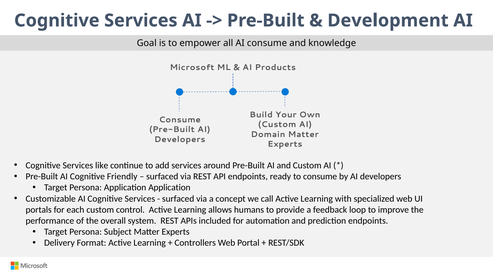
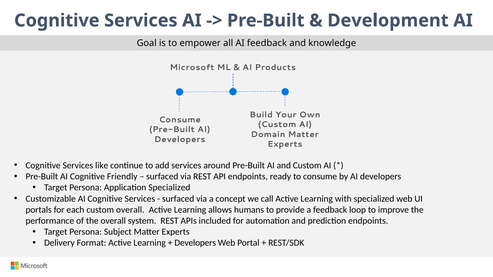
AI consume: consume -> feedback (267, 43)
Application Application: Application -> Specialized (169, 188)
custom control: control -> overall (130, 210)
Controllers: Controllers -> Developers (195, 243)
